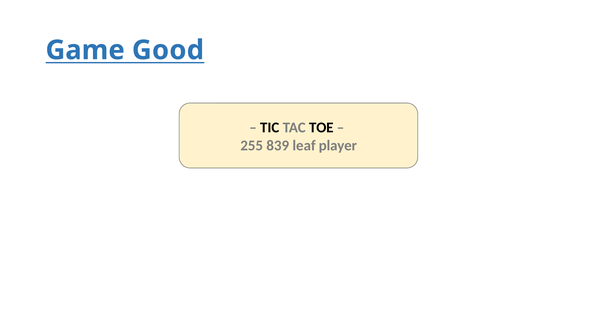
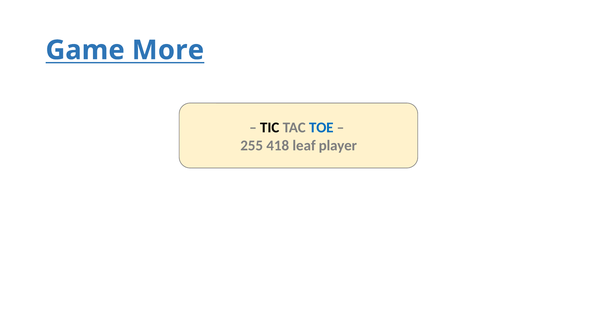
Good: Good -> More (168, 50)
TOE colour: black -> blue (321, 128)
839: 839 -> 418 (278, 145)
